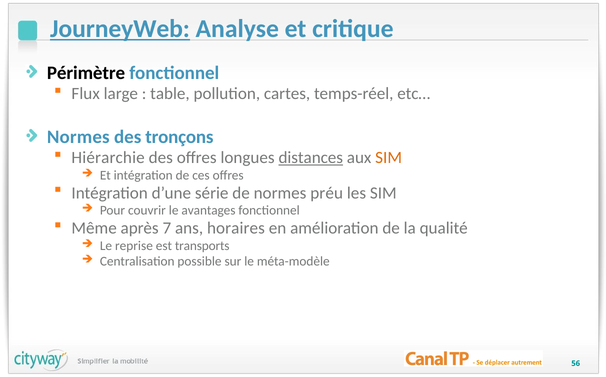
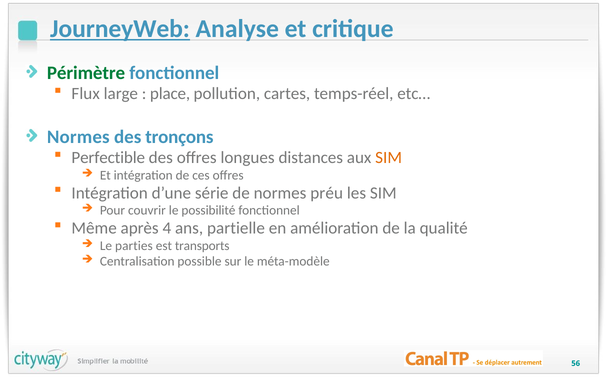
Périmètre colour: black -> green (86, 73)
table: table -> place (170, 94)
Hiérarchie: Hiérarchie -> Perfectible (108, 158)
distances underline: present -> none (311, 158)
avantages: avantages -> possibilité (208, 210)
7: 7 -> 4 (167, 228)
horaires: horaires -> partielle (236, 228)
reprise: reprise -> parties (134, 246)
